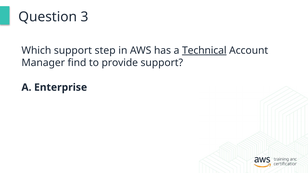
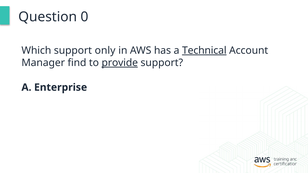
3: 3 -> 0 (85, 17)
step: step -> only (105, 51)
provide underline: none -> present (120, 63)
